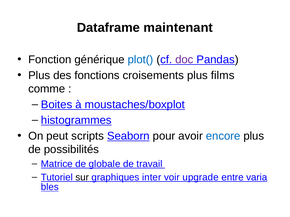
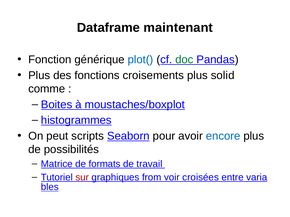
doc colour: purple -> green (184, 60)
films: films -> solid (223, 76)
globale: globale -> formats (105, 164)
sur colour: black -> red (82, 178)
inter: inter -> from (152, 178)
upgrade: upgrade -> croisées (201, 178)
